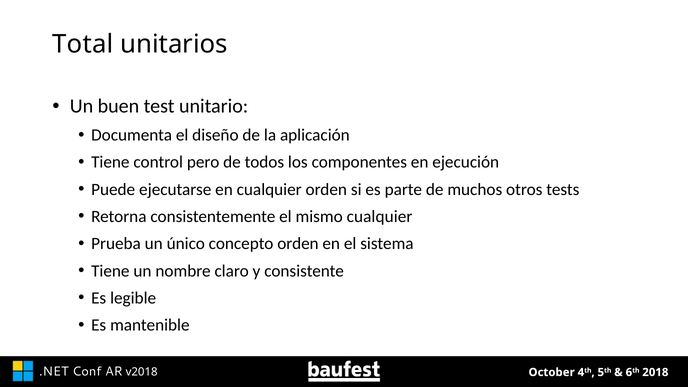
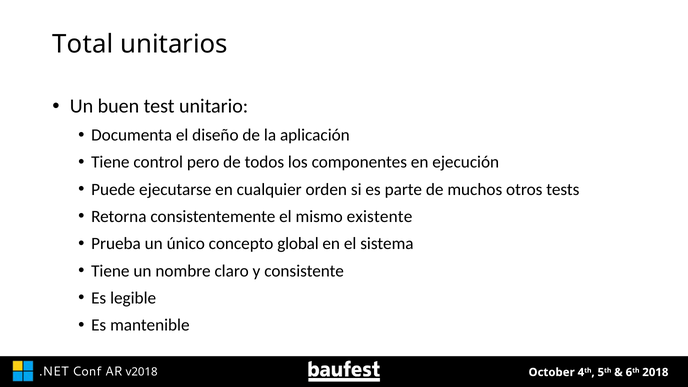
mismo cualquier: cualquier -> existente (380, 217)
concepto orden: orden -> global (298, 244)
